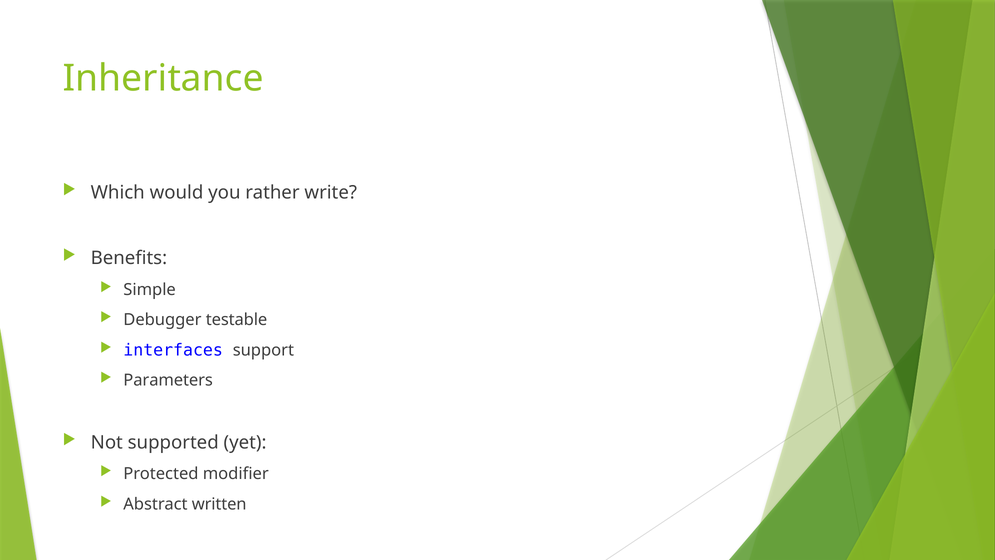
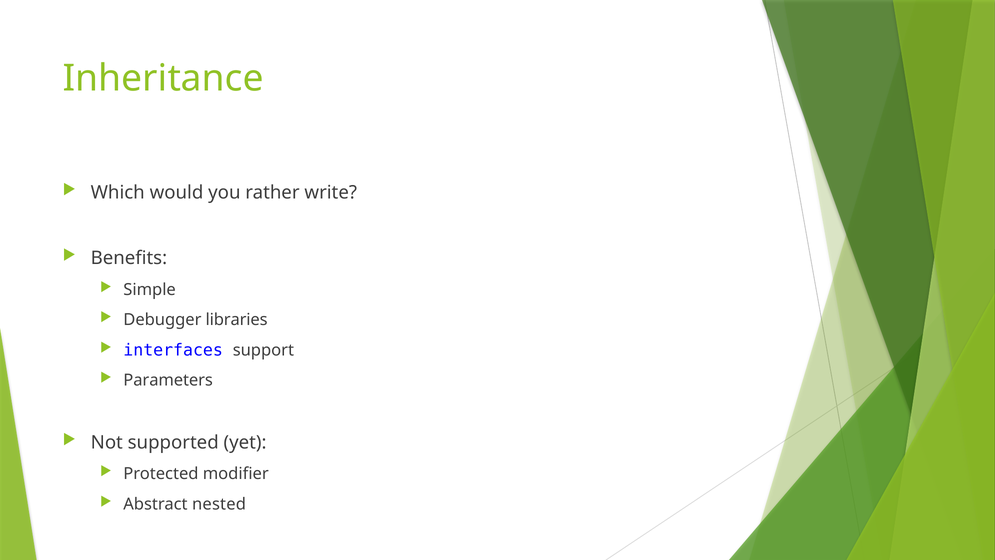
testable: testable -> libraries (237, 320)
written: written -> nested (219, 504)
